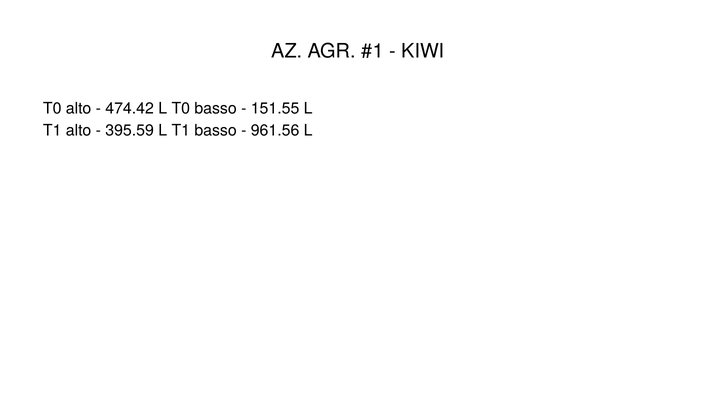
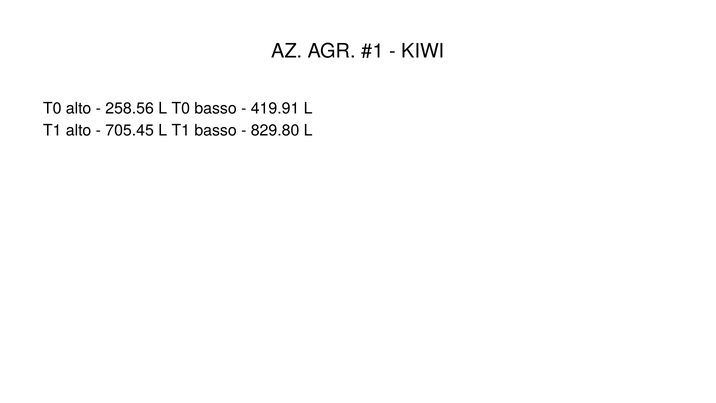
474.42: 474.42 -> 258.56 (130, 108)
151.55: 151.55 -> 419.91 (275, 108)
395.59: 395.59 -> 705.45 (130, 130)
961.56: 961.56 -> 829.80 (275, 130)
